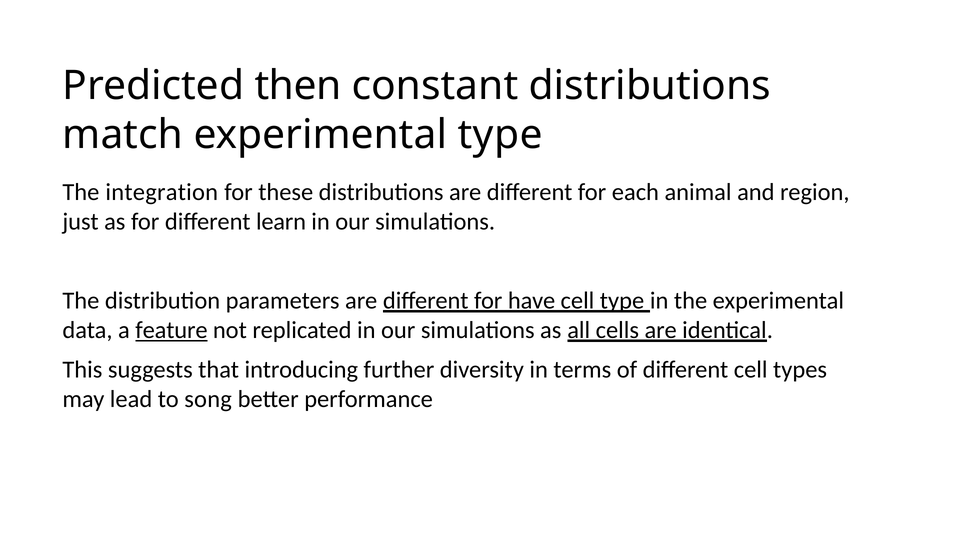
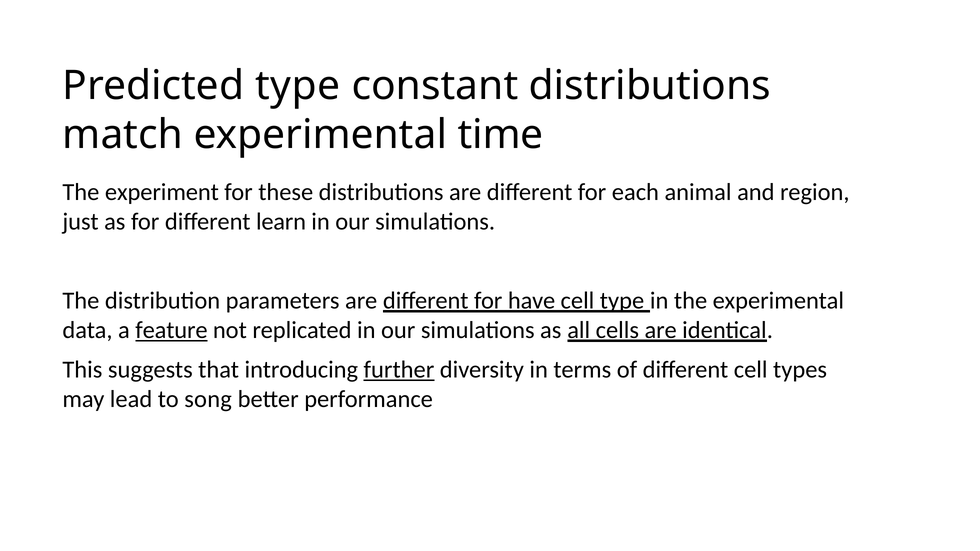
Predicted then: then -> type (298, 86)
experimental type: type -> time (501, 135)
integration: integration -> experiment (162, 192)
further underline: none -> present (399, 370)
